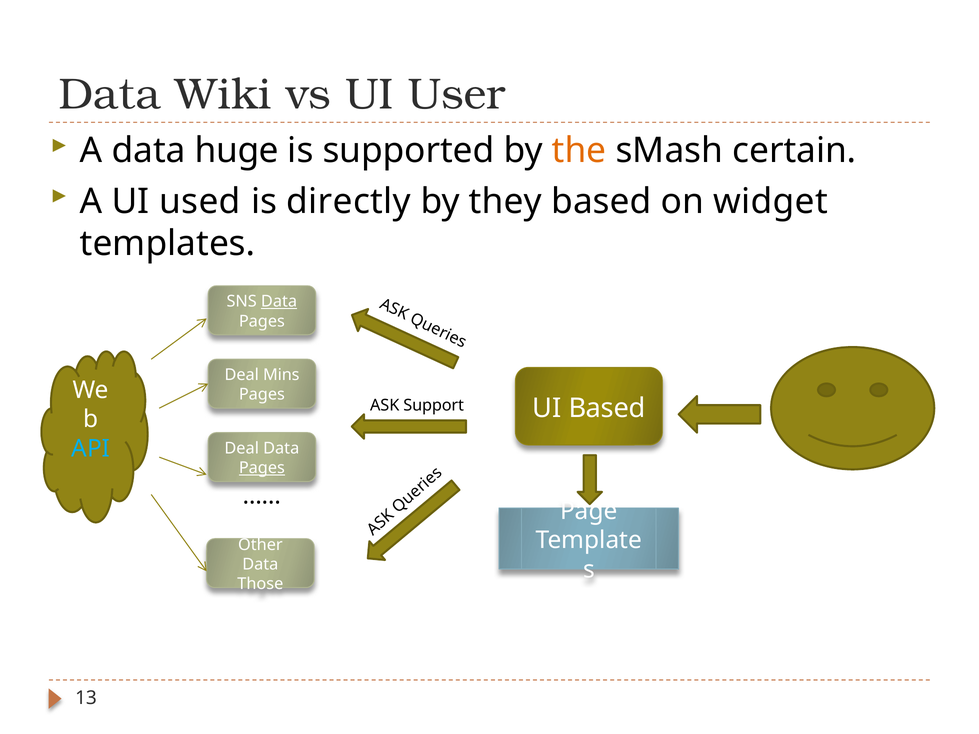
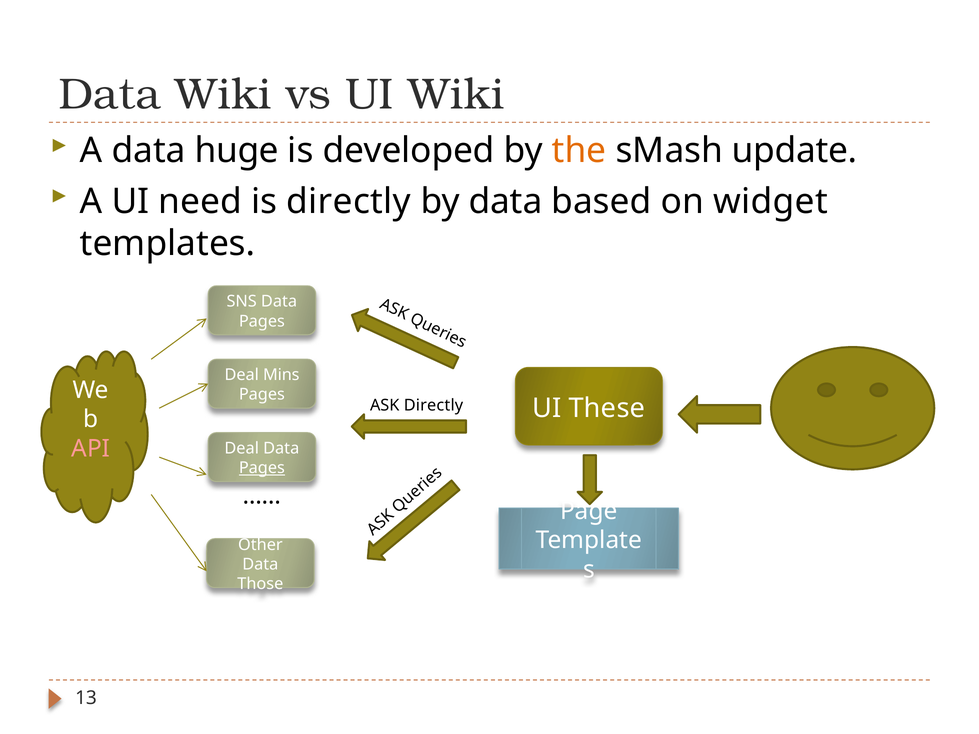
UI User: User -> Wiki (456, 94)
supported: supported -> developed (409, 151)
certain: certain -> update (795, 151)
used: used -> need (200, 201)
by they: they -> data (506, 201)
Data underline: present -> none (279, 302)
UI Based: Based -> These (607, 408)
ASK Support: Support -> Directly (433, 406)
API colour: light blue -> pink (91, 449)
